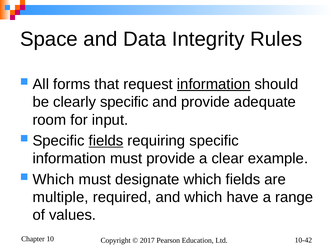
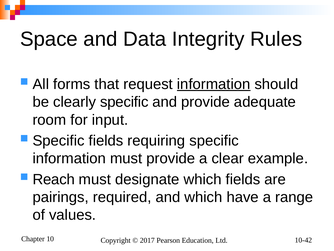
fields underline: present -> none (106, 140)
Which: Which -> Reach (54, 179)
multiple: multiple -> pairings (61, 197)
